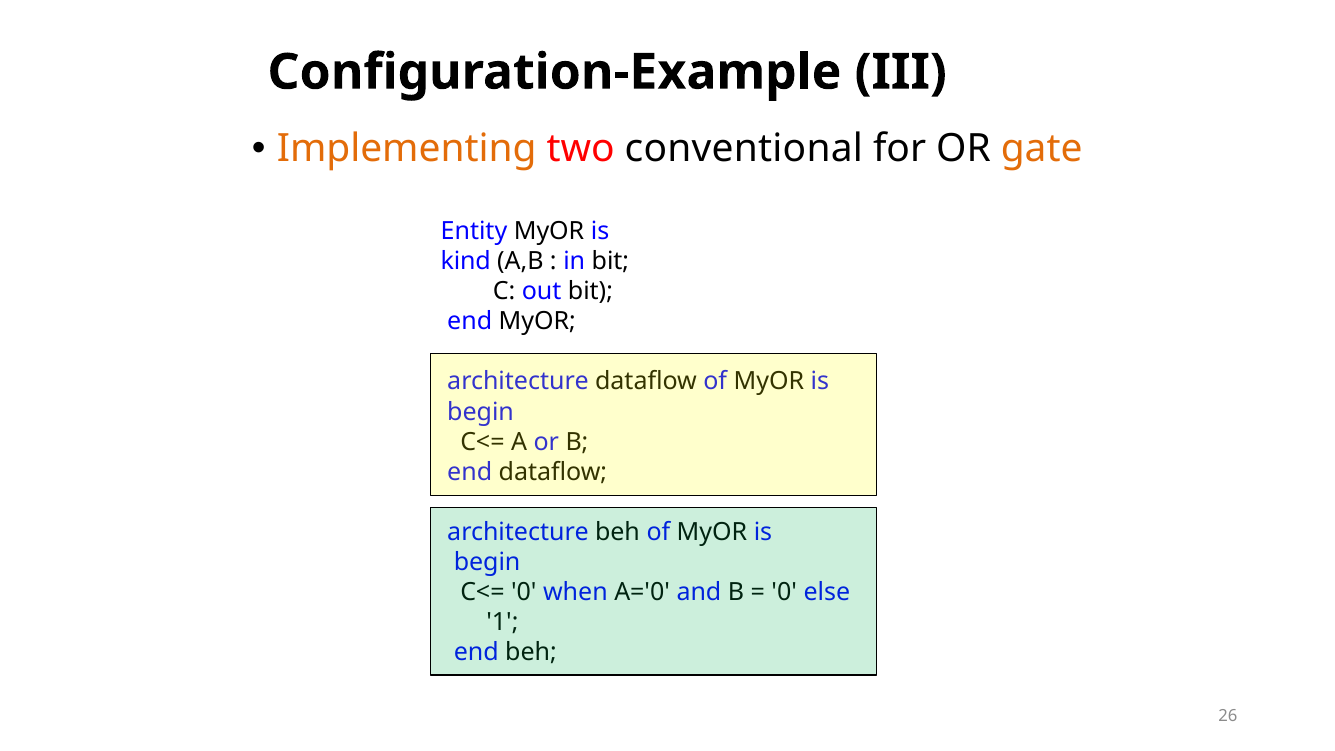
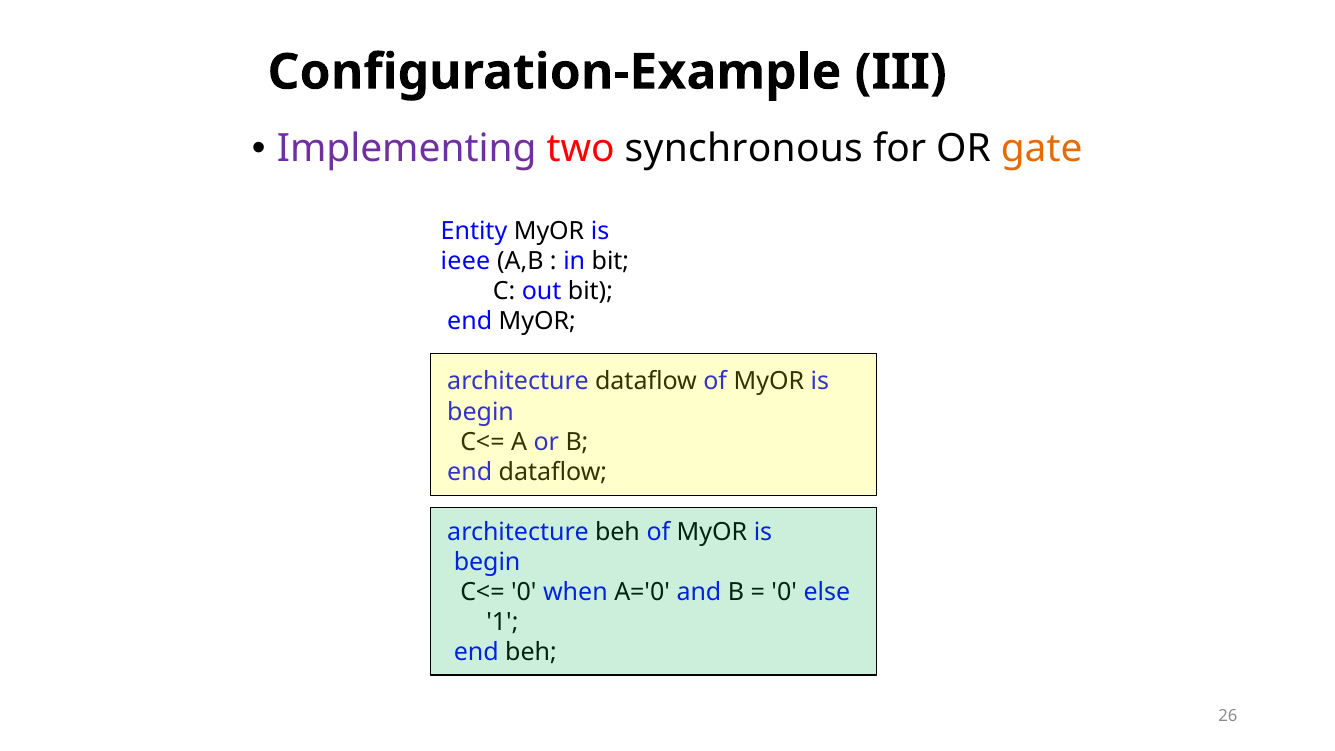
Implementing colour: orange -> purple (407, 149)
conventional: conventional -> synchronous (744, 149)
kind: kind -> ieee (465, 262)
